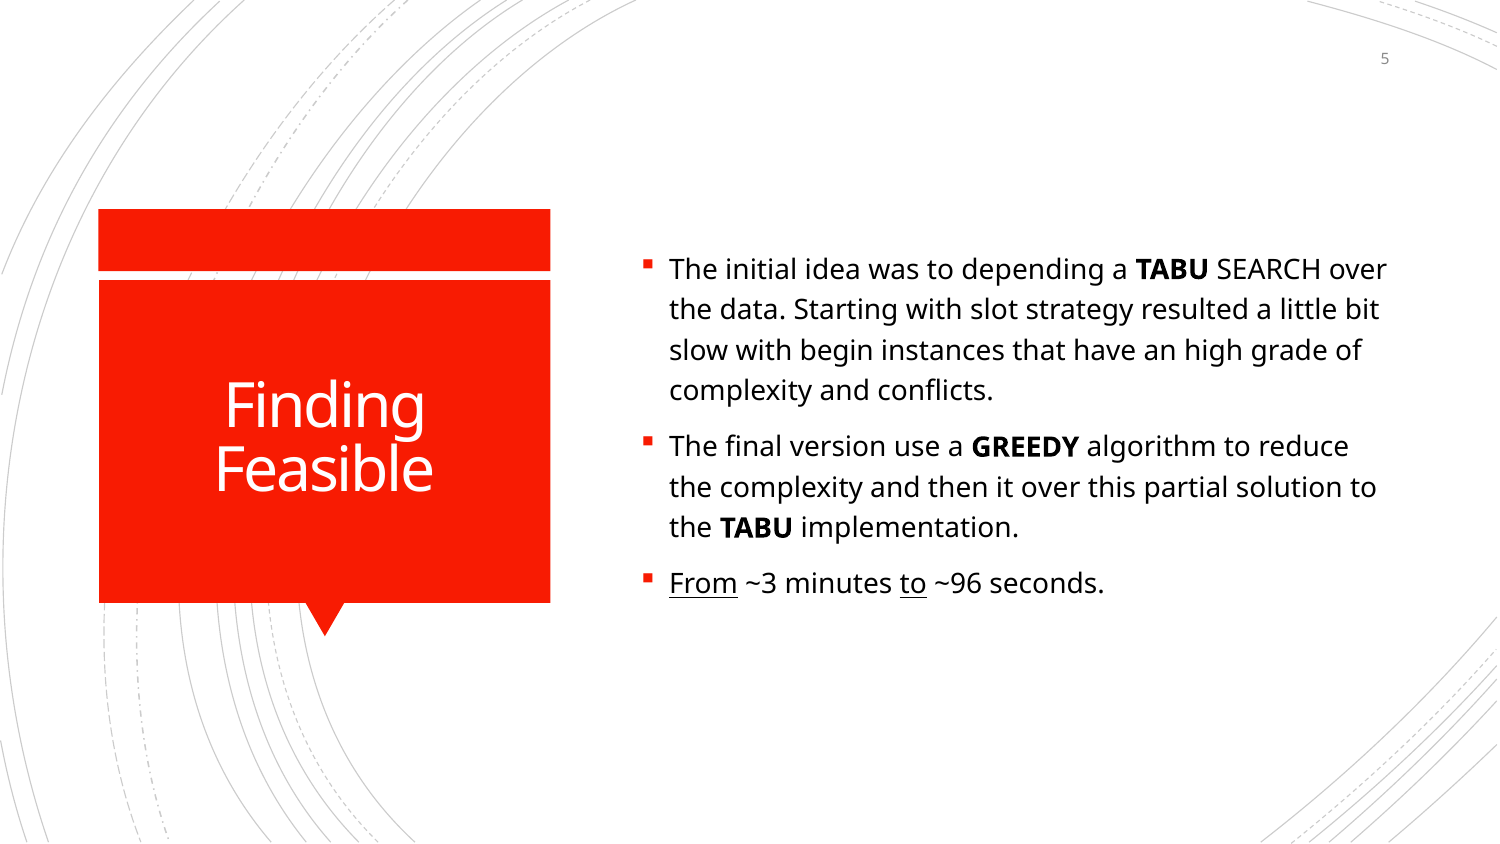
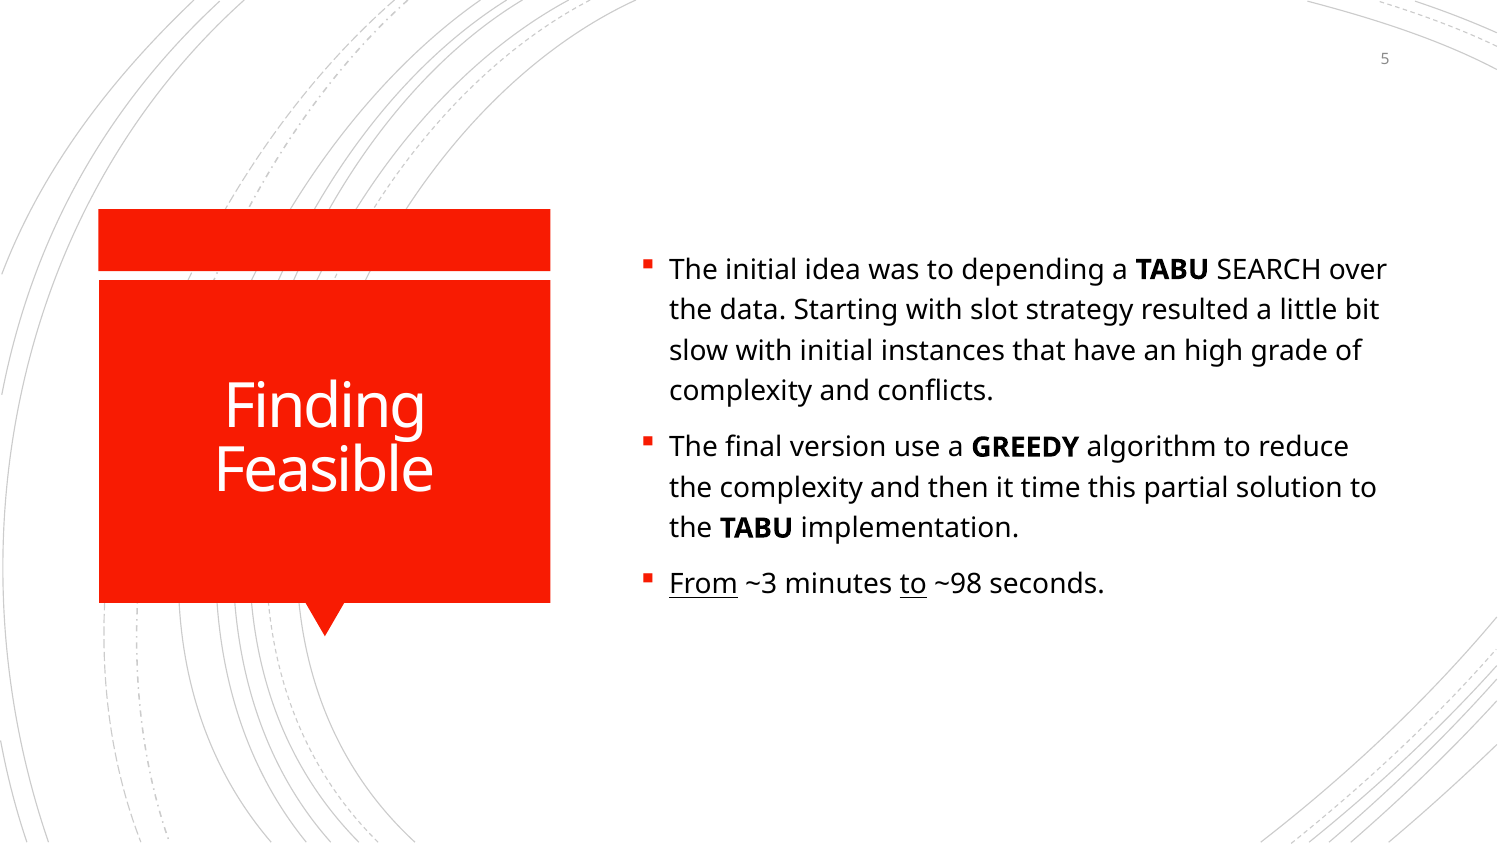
with begin: begin -> initial (837, 351)
it over: over -> time (1051, 488)
~96: ~96 -> ~98 (958, 584)
